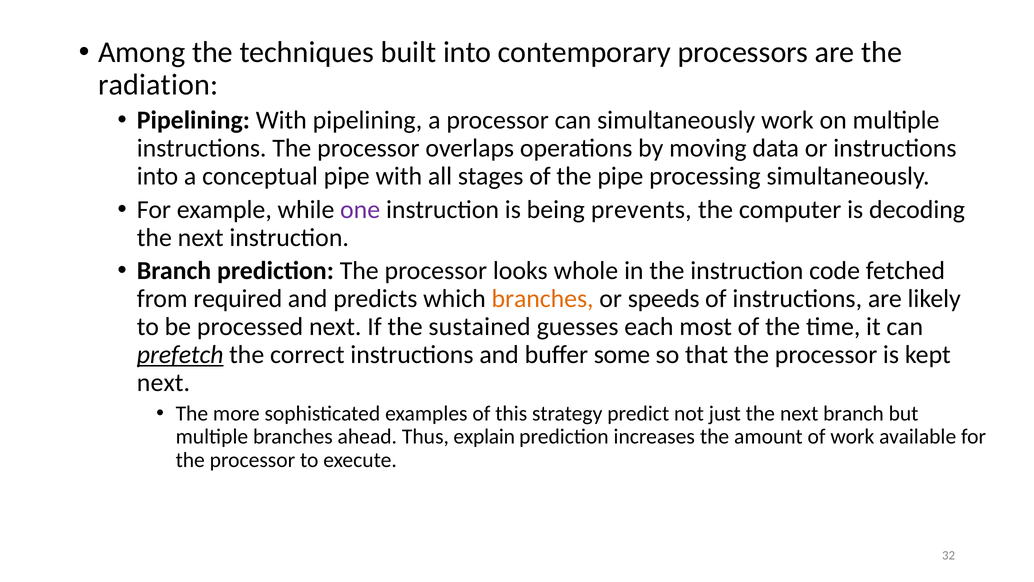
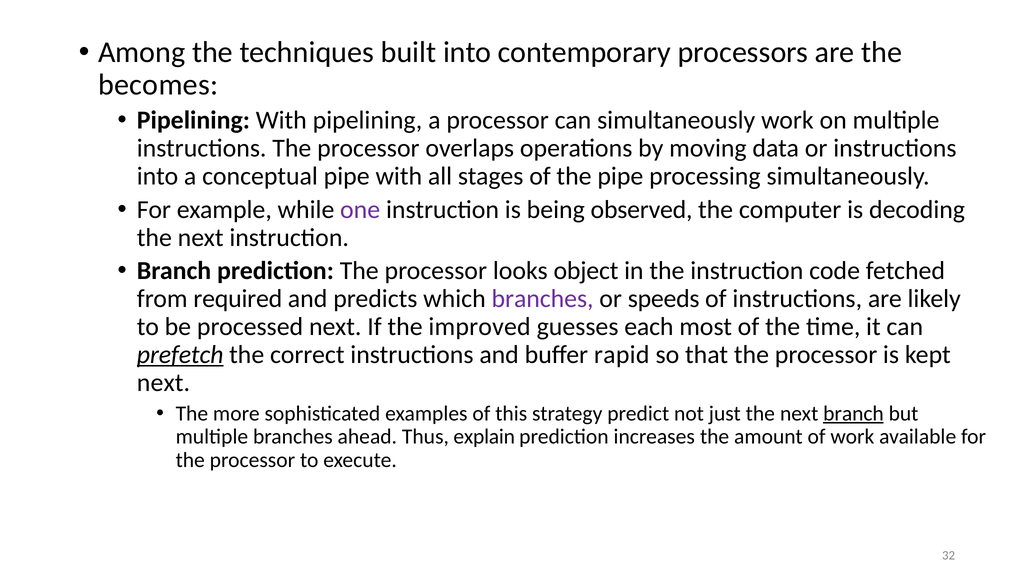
radiation: radiation -> becomes (158, 85)
prevents: prevents -> observed (642, 209)
whole: whole -> object (586, 271)
branches colour: orange -> purple (543, 299)
sustained: sustained -> improved (480, 326)
some: some -> rapid (622, 354)
branch underline: none -> present (853, 413)
